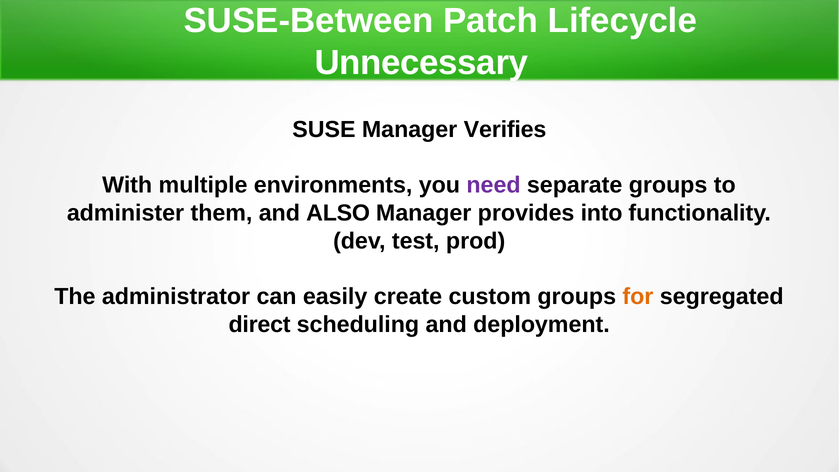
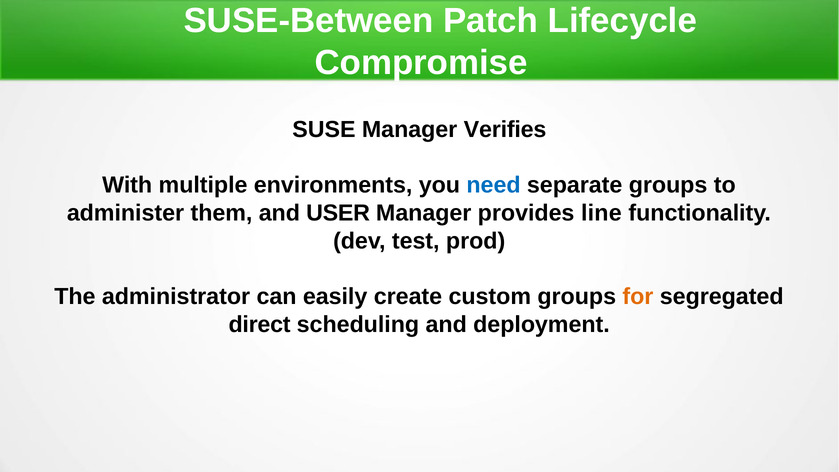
Unnecessary: Unnecessary -> Compromise (421, 63)
need colour: purple -> blue (494, 185)
ALSO: ALSO -> USER (338, 213)
into: into -> line (601, 213)
